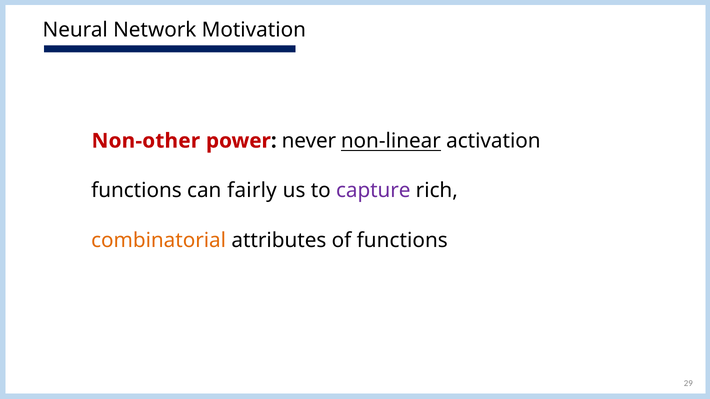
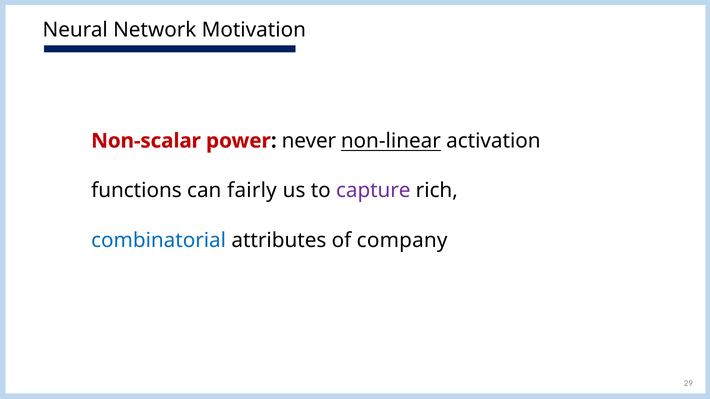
Non-other: Non-other -> Non-scalar (146, 141)
combinatorial colour: orange -> blue (159, 240)
of functions: functions -> company (402, 240)
